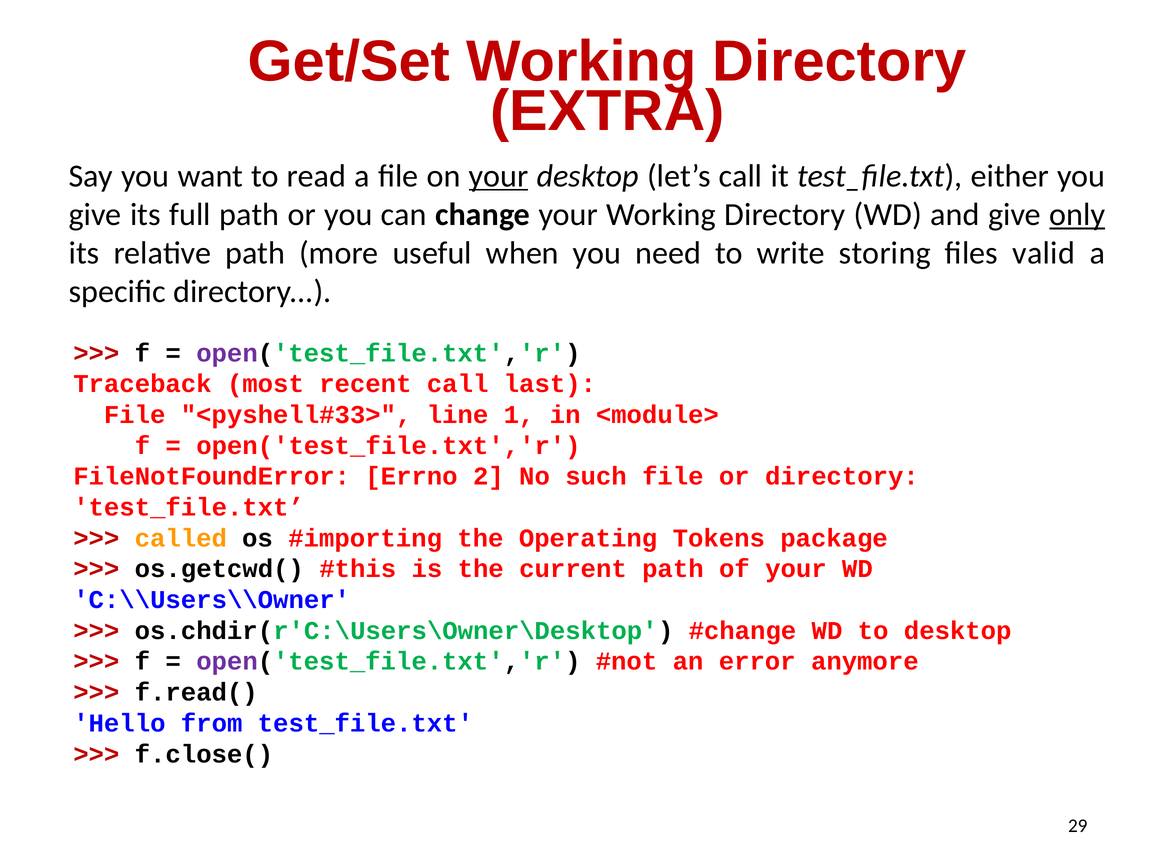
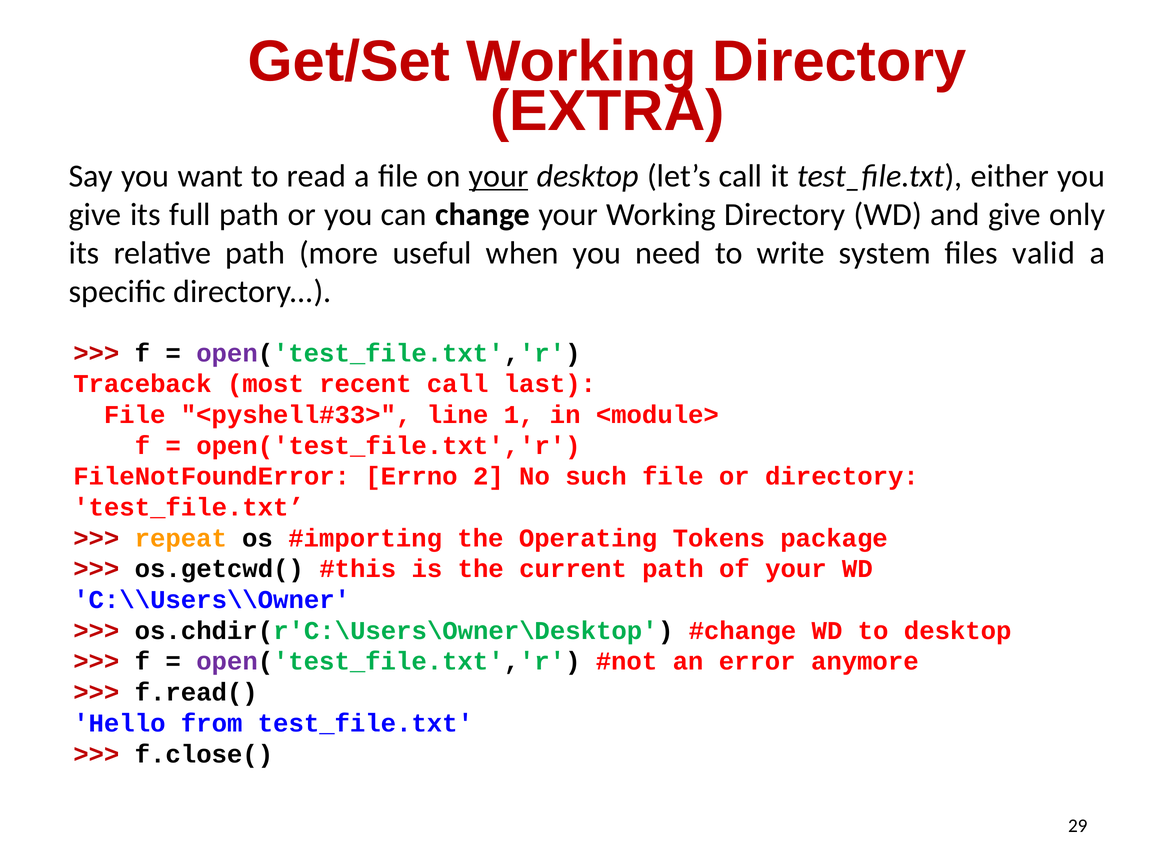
only underline: present -> none (1077, 214)
storing: storing -> system (885, 253)
called: called -> repeat (181, 538)
